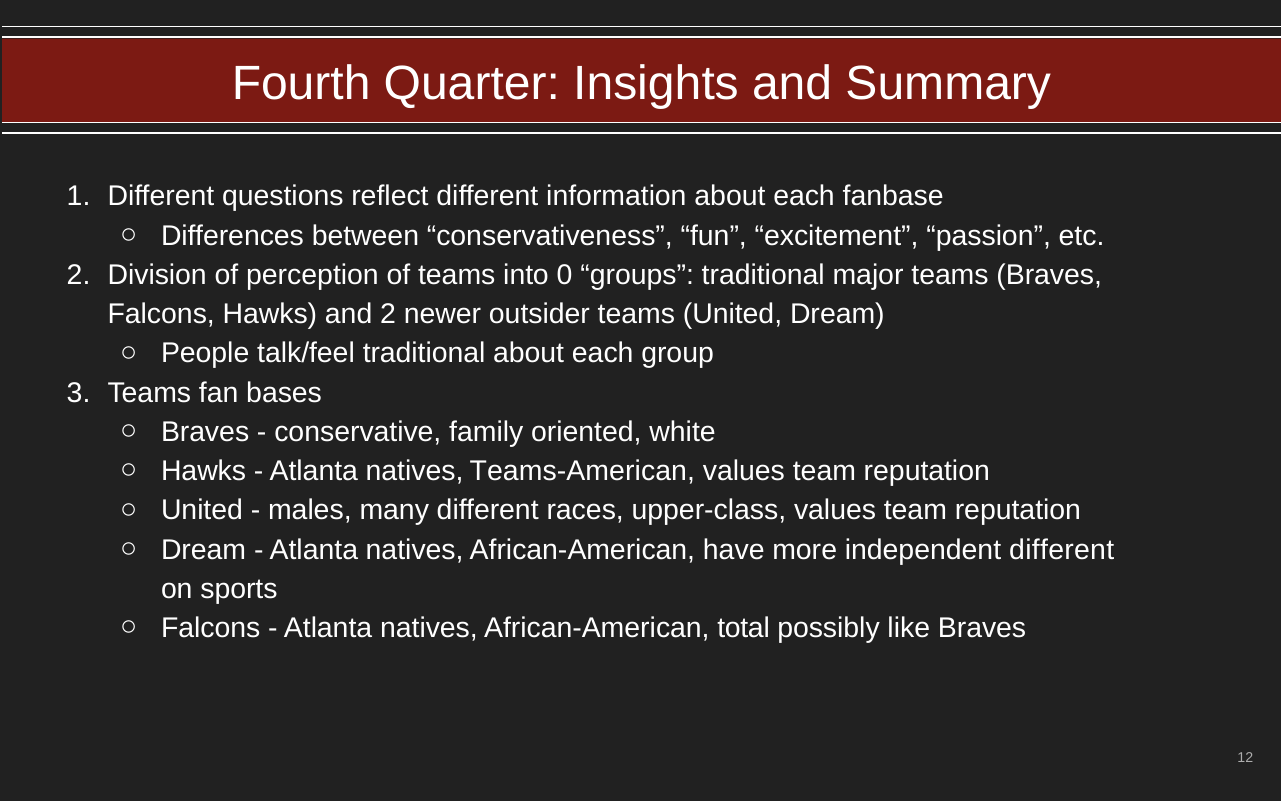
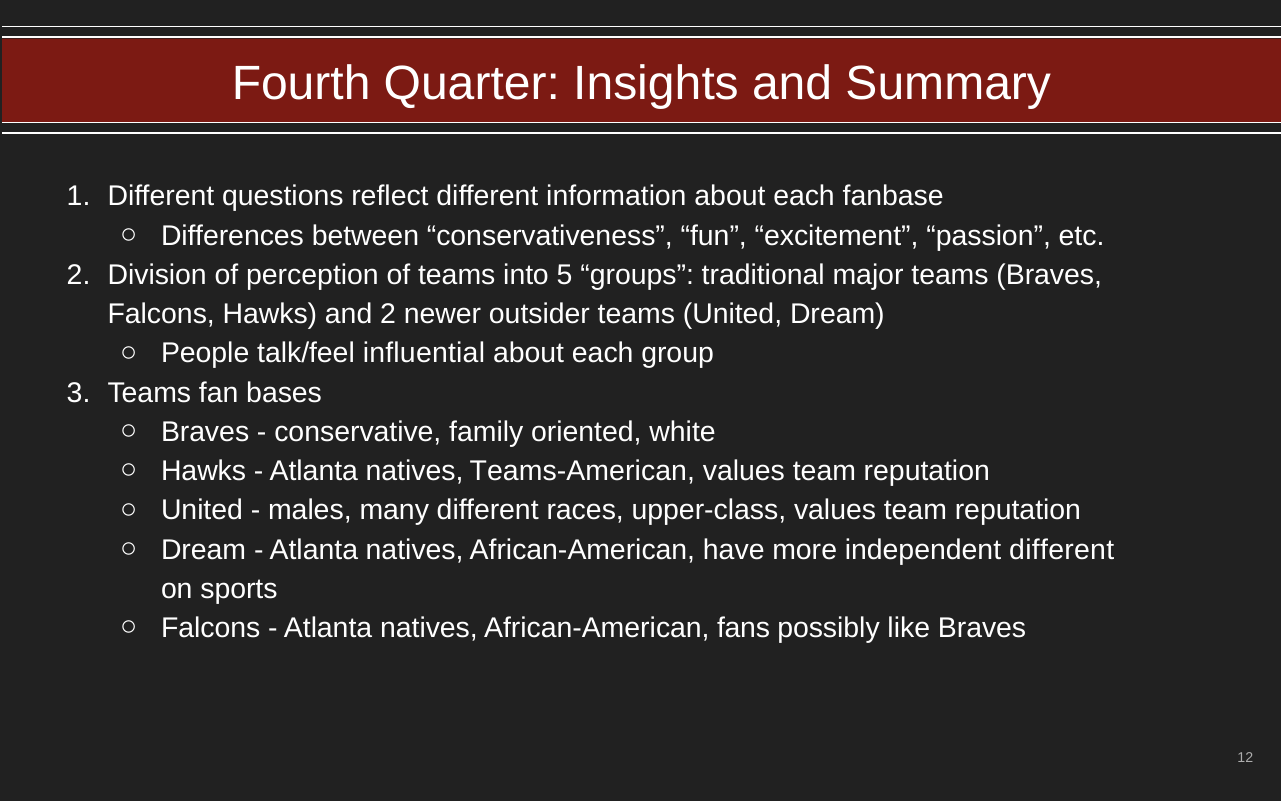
0: 0 -> 5 (565, 275)
talk/feel traditional: traditional -> influential (424, 353)
total: total -> fans (744, 628)
